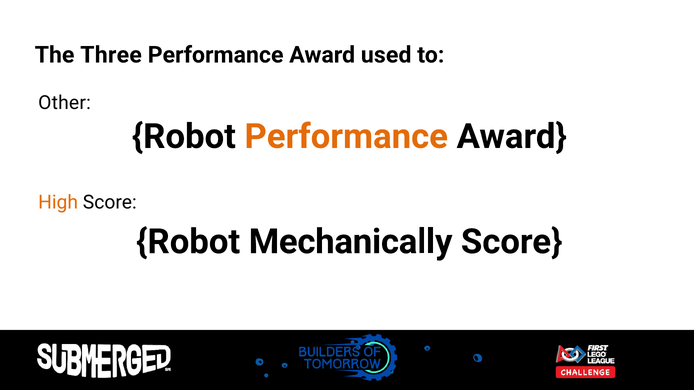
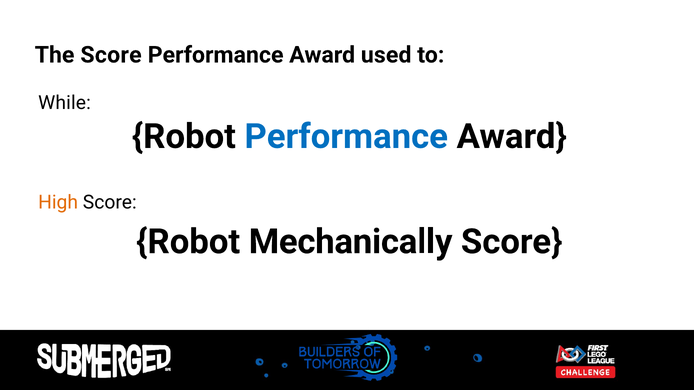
The Three: Three -> Score (111, 55)
Other: Other -> While (65, 103)
Performance colour: orange -> blue (346, 137)
